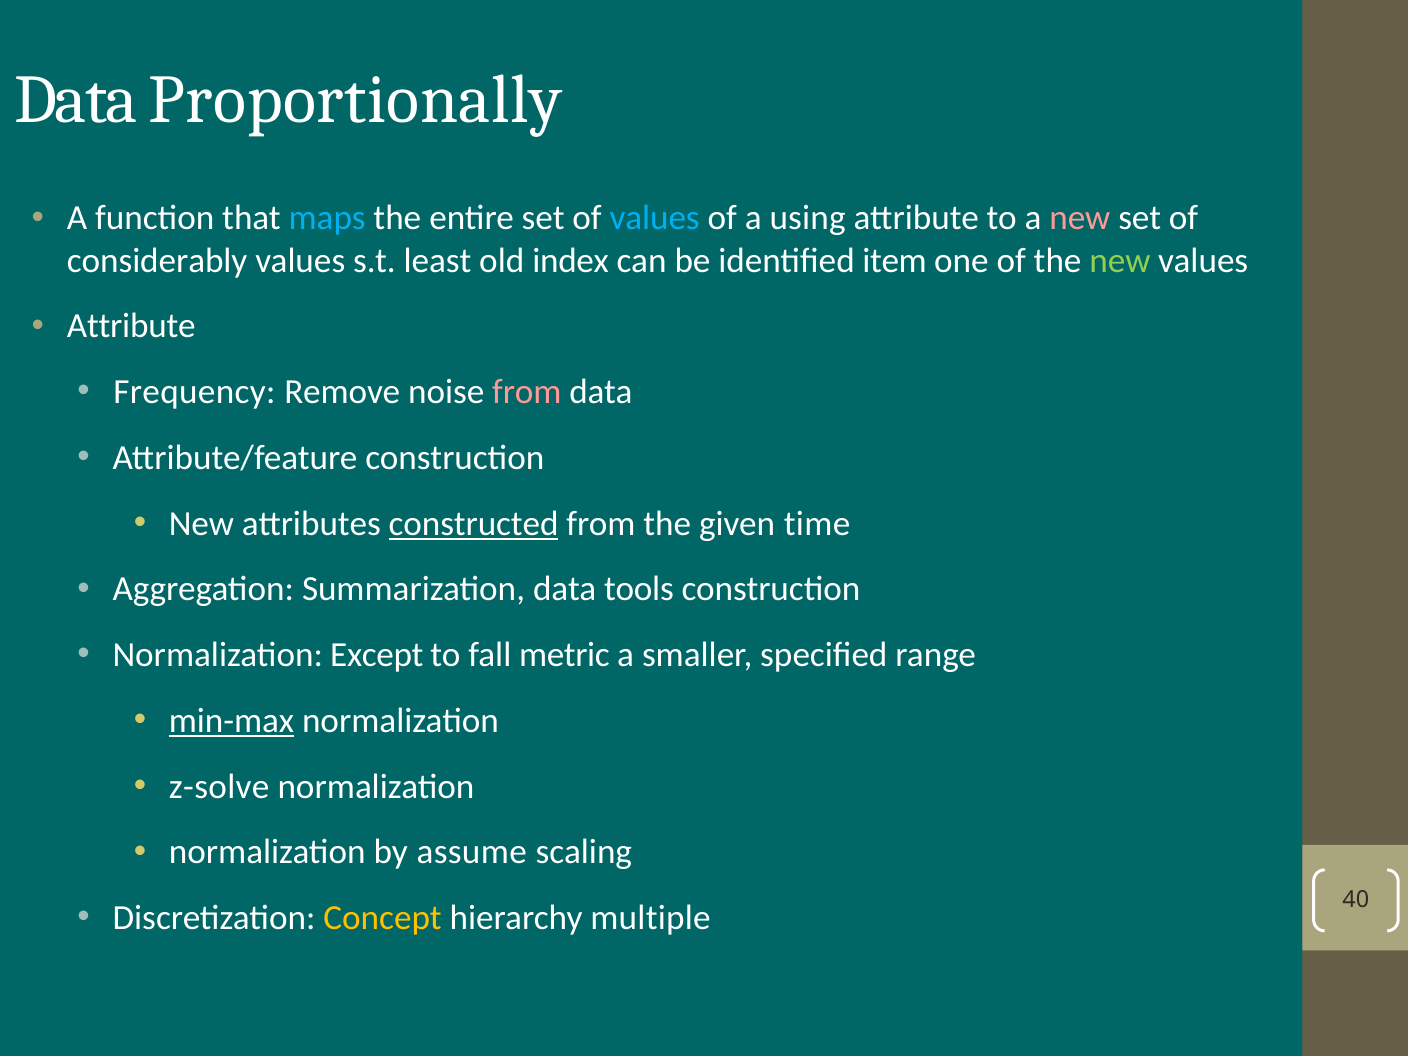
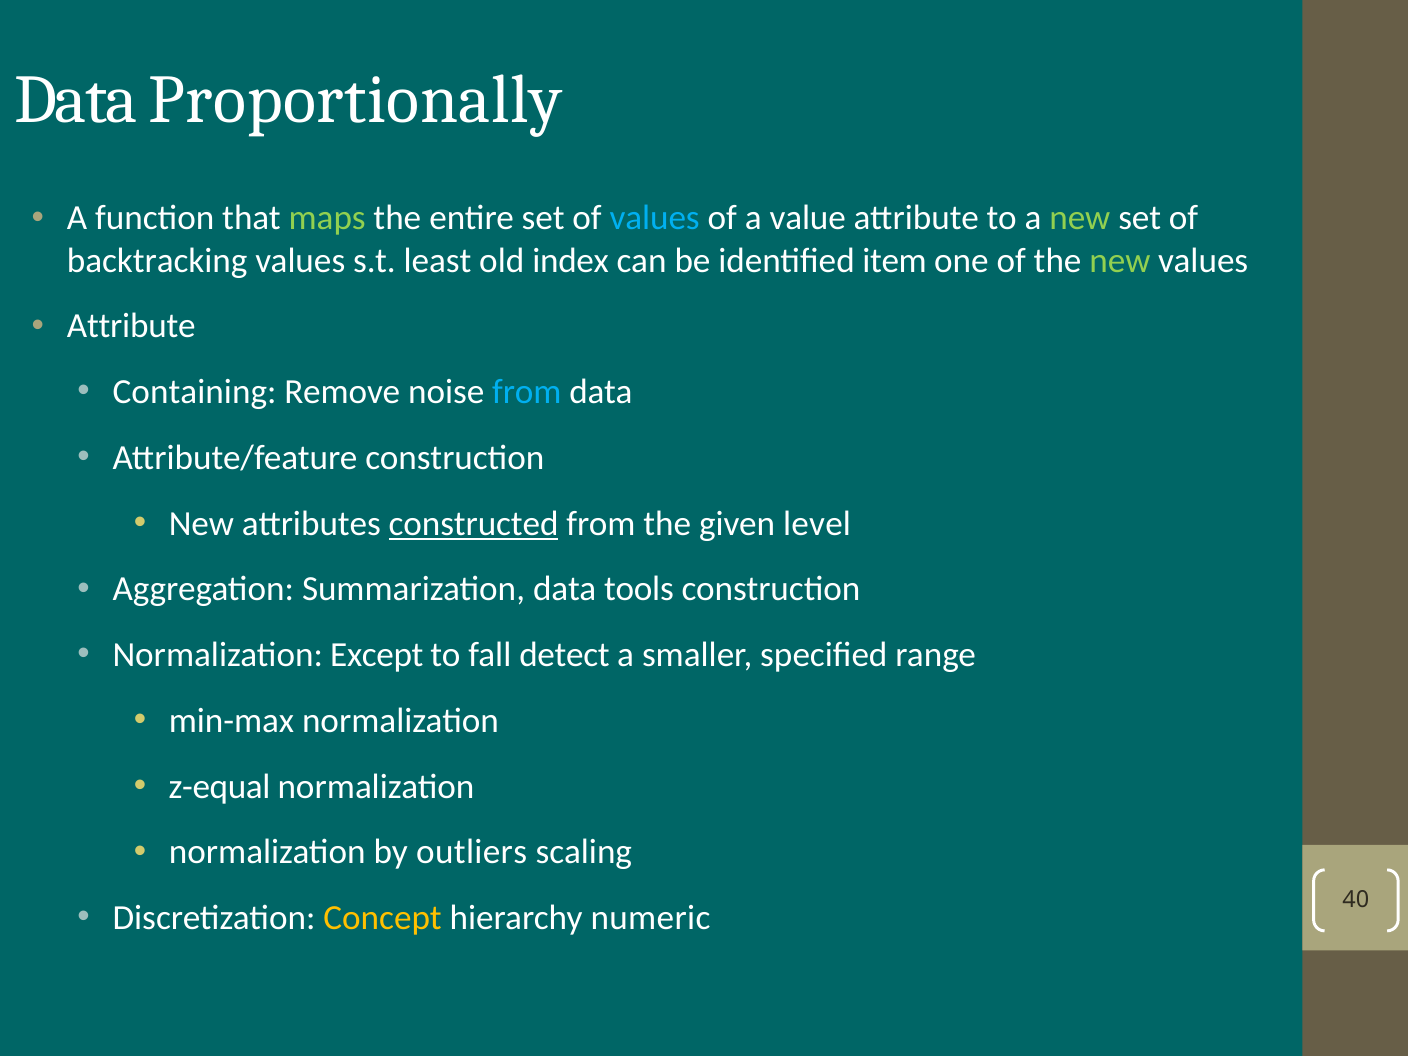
maps colour: light blue -> light green (327, 218)
using: using -> value (808, 218)
new colour: pink -> light green (1080, 218)
considerably: considerably -> backtracking (157, 261)
Frequency: Frequency -> Containing (195, 392)
from colour: pink -> light blue (527, 392)
time: time -> level (817, 524)
metric: metric -> detect (564, 655)
min-max underline: present -> none (232, 721)
z-solve: z-solve -> z-equal (220, 787)
assume: assume -> outliers (472, 852)
multiple: multiple -> numeric (650, 918)
